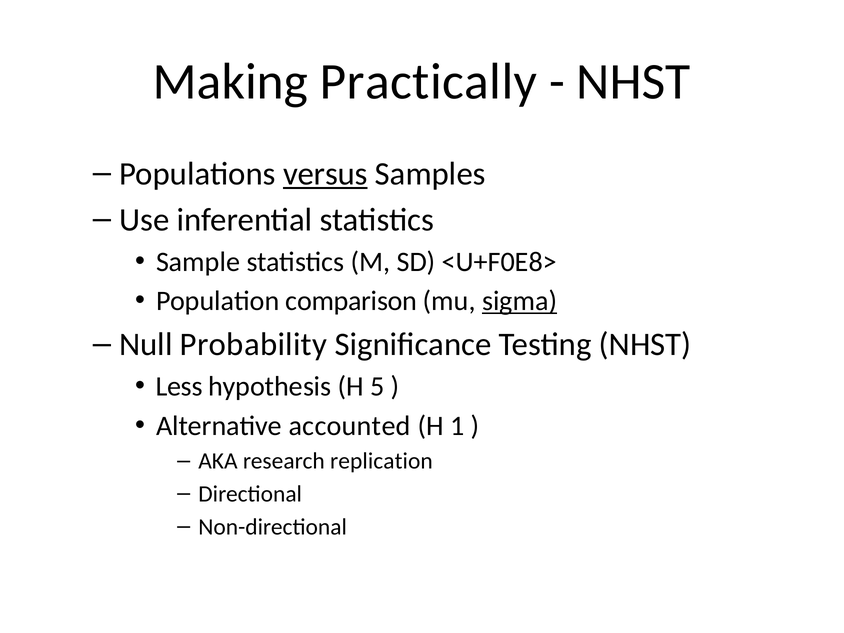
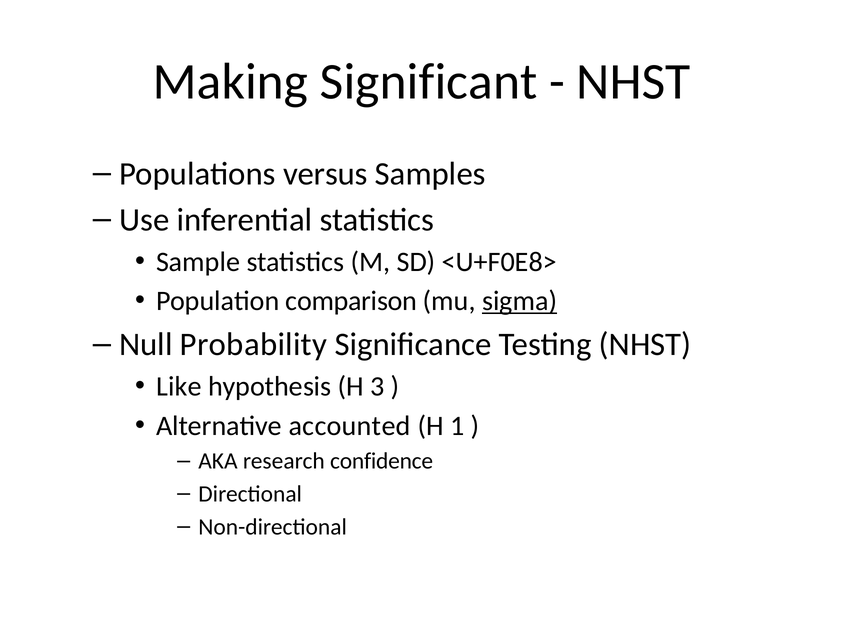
Practically: Practically -> Significant (429, 82)
versus underline: present -> none (325, 174)
Less: Less -> Like (179, 387)
5: 5 -> 3 (377, 387)
replication: replication -> confidence (382, 461)
